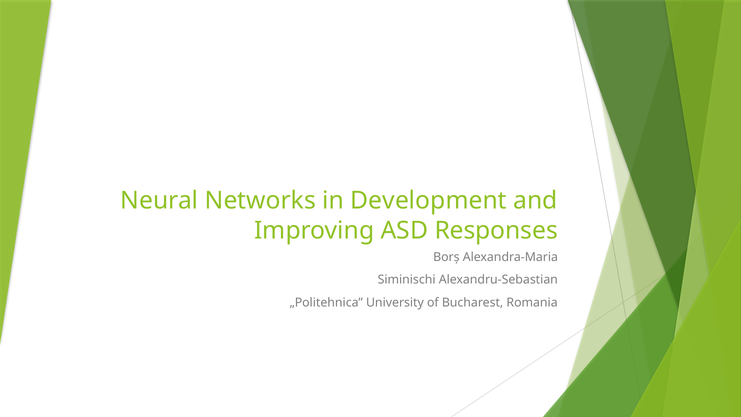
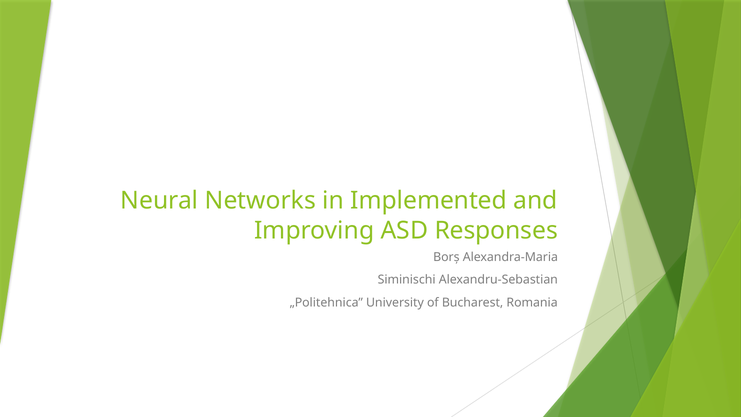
Development: Development -> Implemented (429, 201)
